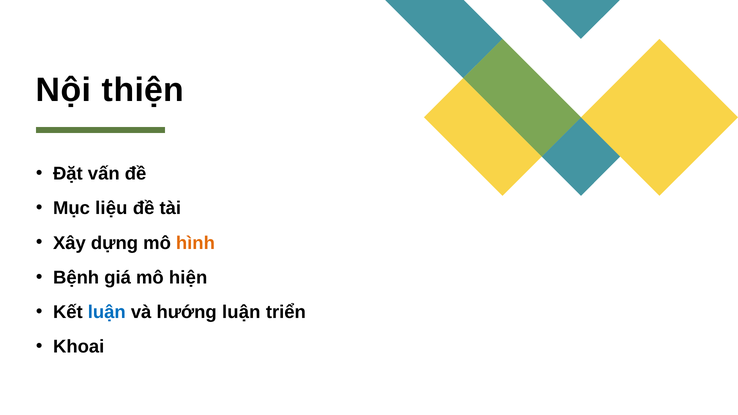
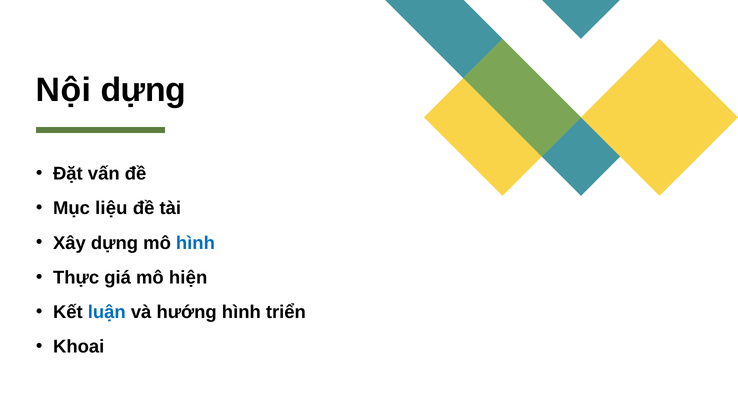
Nội thiện: thiện -> dựng (143, 90)
hình colour: orange -> blue (195, 243)
Bệnh: Bệnh -> Thực (76, 278)
hướng luận: luận -> hình (241, 312)
